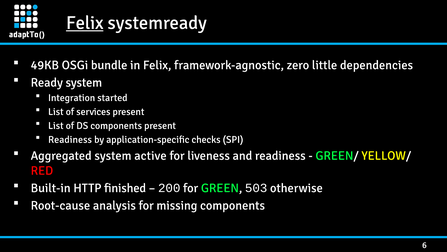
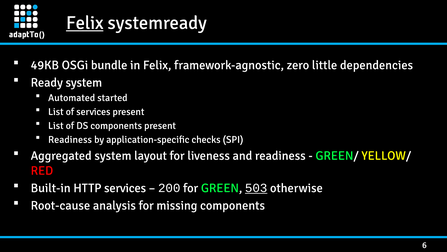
Integration: Integration -> Automated (72, 98)
active: active -> layout (151, 155)
HTTP finished: finished -> services (125, 188)
503 underline: none -> present (256, 188)
